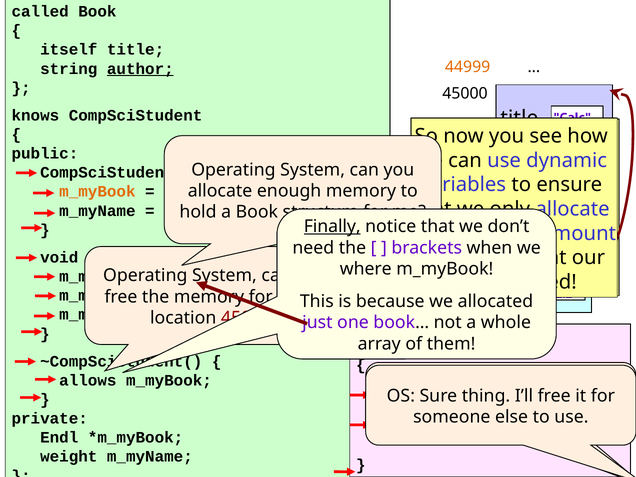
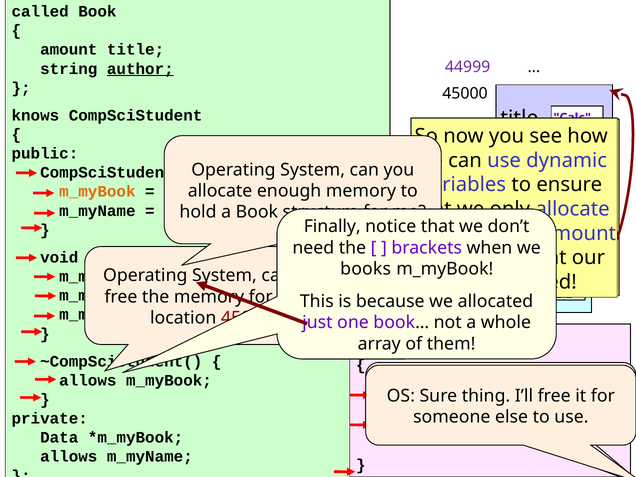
itself: itself -> amount (69, 50)
44999 colour: orange -> purple (468, 67)
Finally underline: present -> none (332, 227)
where: where -> books (366, 269)
Endl: Endl -> Data (59, 438)
weight: weight -> allows (69, 457)
